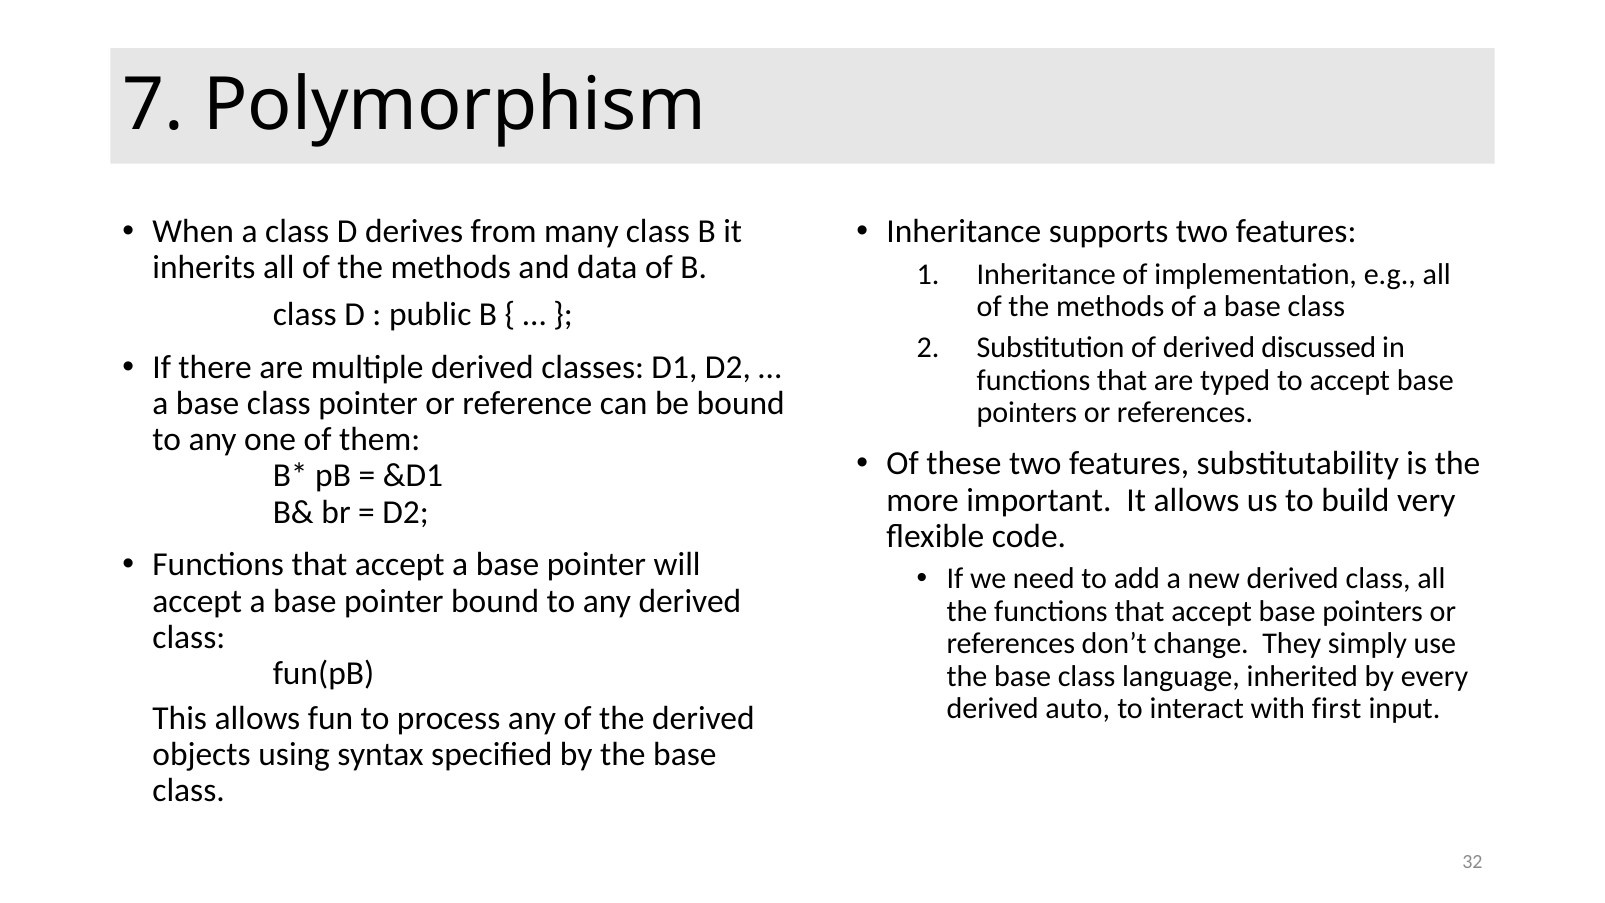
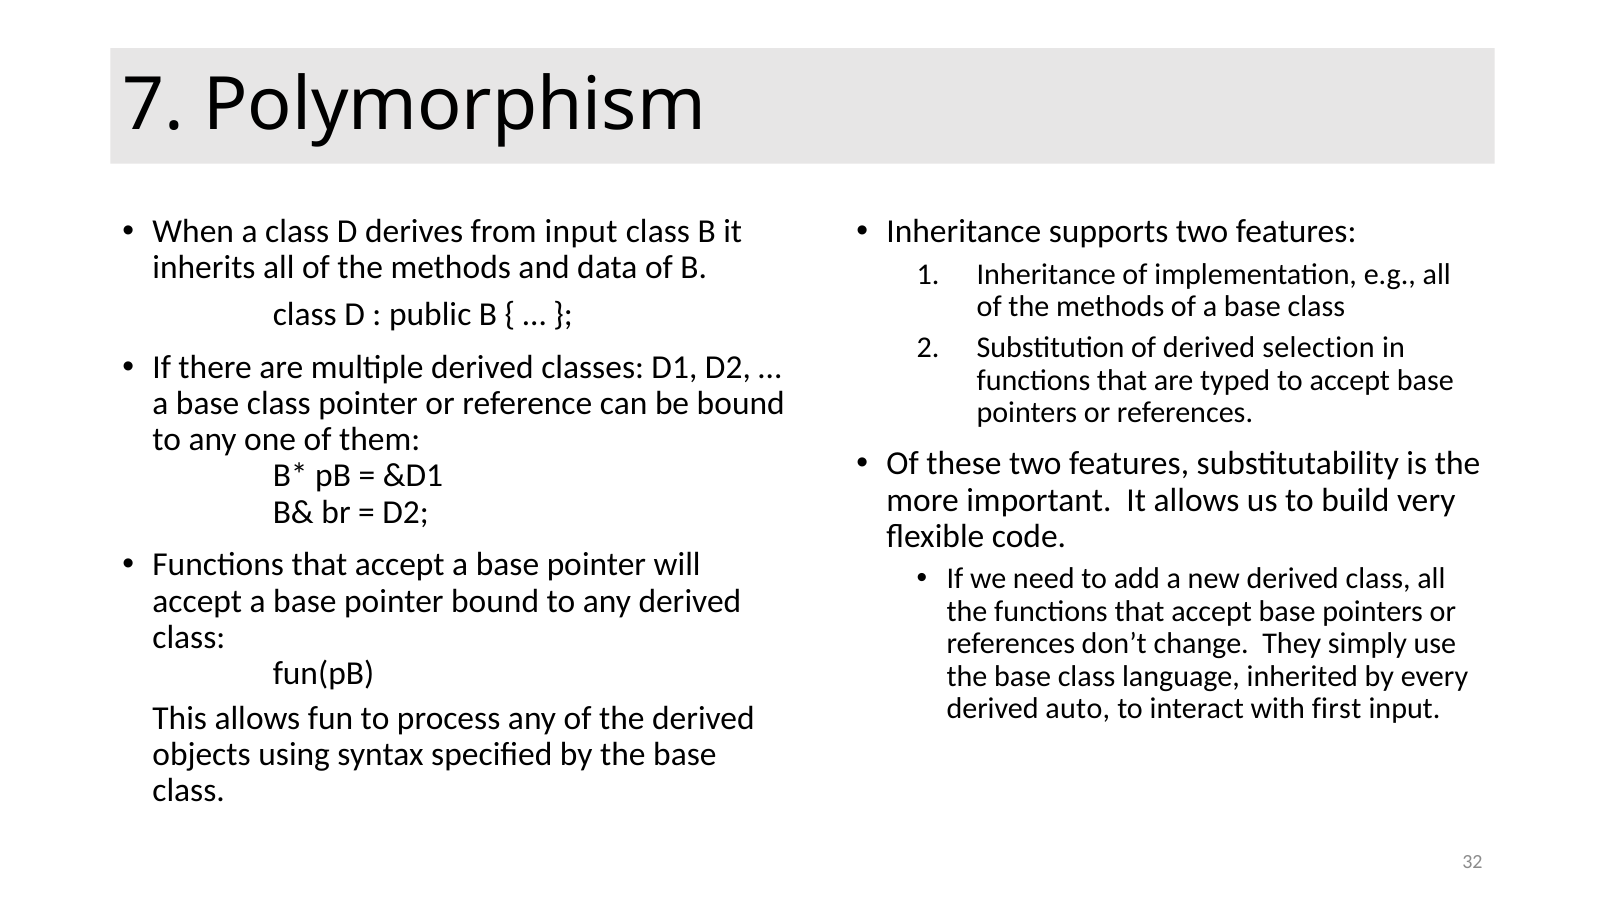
from many: many -> input (581, 232)
discussed: discussed -> selection (1319, 348)
